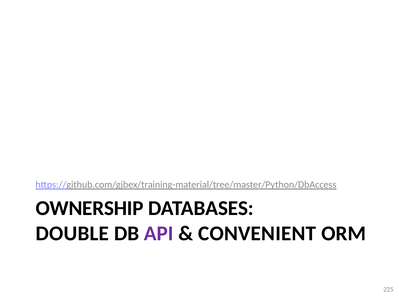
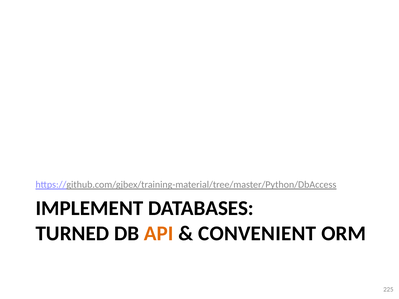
OWNERSHIP: OWNERSHIP -> IMPLEMENT (89, 208)
DOUBLE: DOUBLE -> TURNED (72, 234)
API colour: purple -> orange (159, 234)
